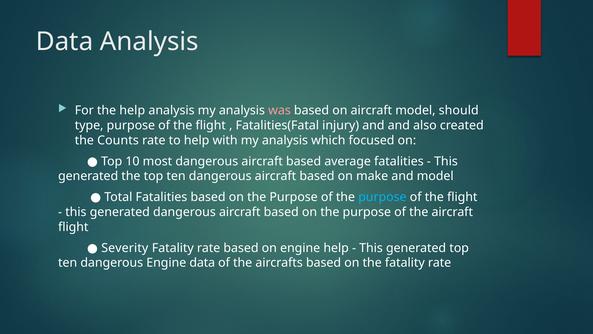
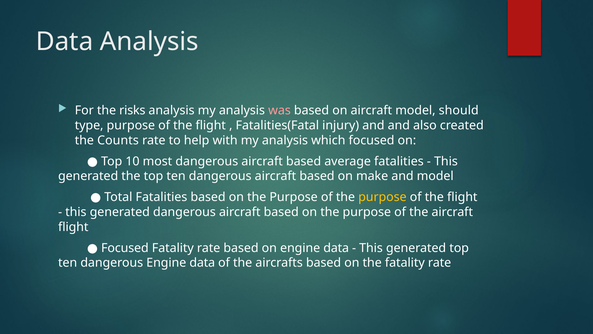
the help: help -> risks (132, 110)
purpose colour: light blue -> yellow (382, 197)
Severity: Severity -> Focused (125, 248)
on engine help: help -> data (336, 248)
